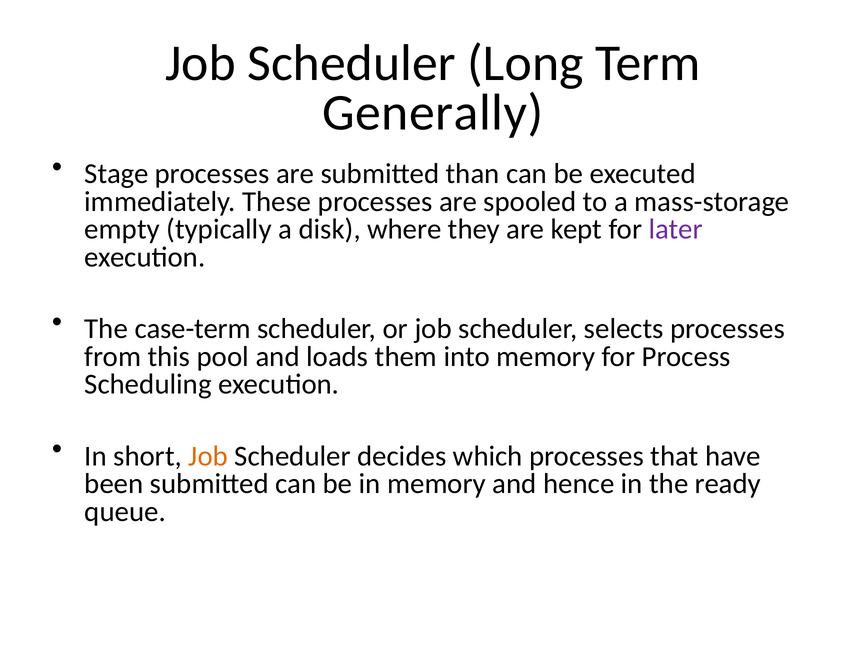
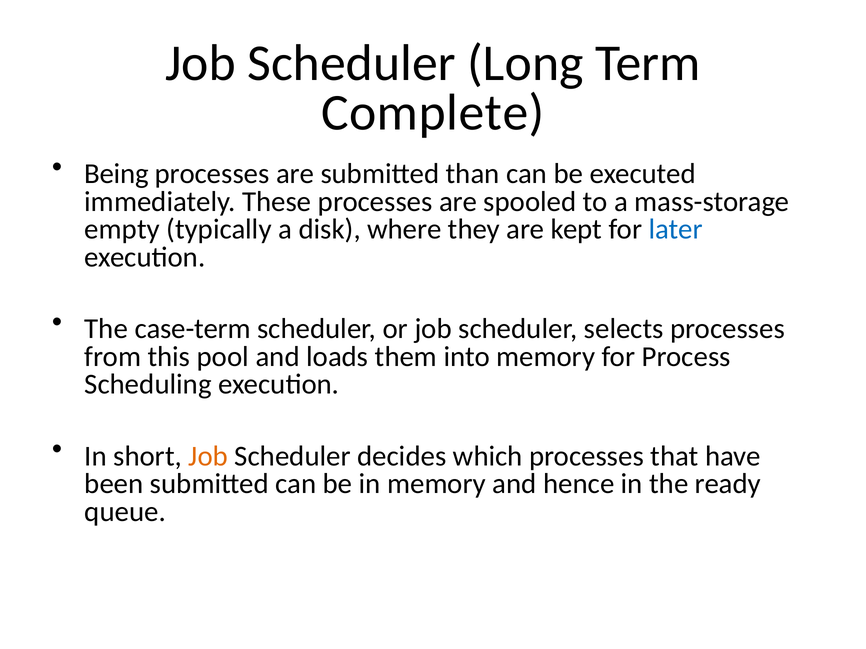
Generally: Generally -> Complete (433, 113)
Stage: Stage -> Being (117, 174)
later colour: purple -> blue (676, 230)
